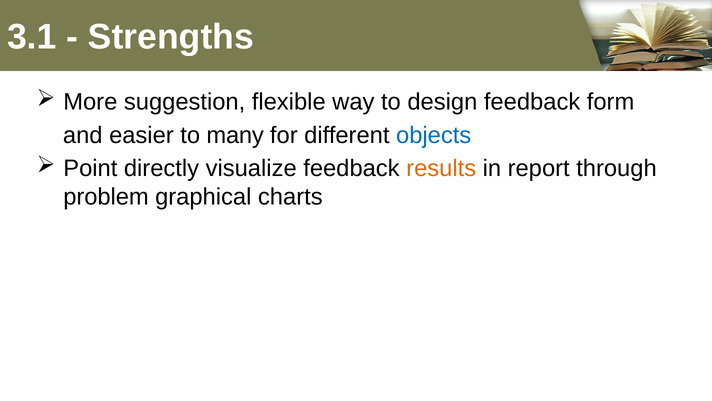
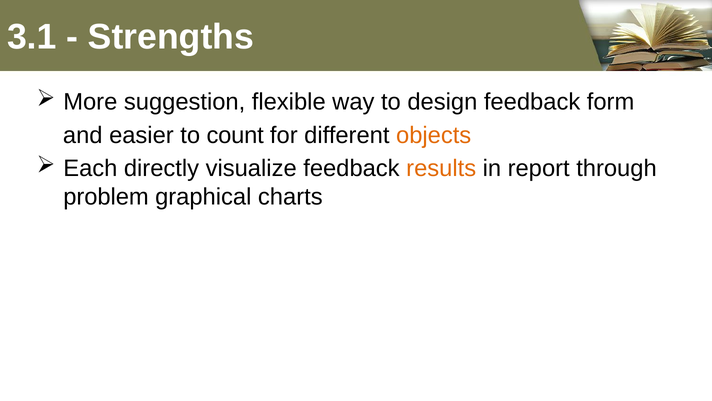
many: many -> count (235, 135)
objects colour: blue -> orange (434, 135)
Point: Point -> Each (90, 168)
